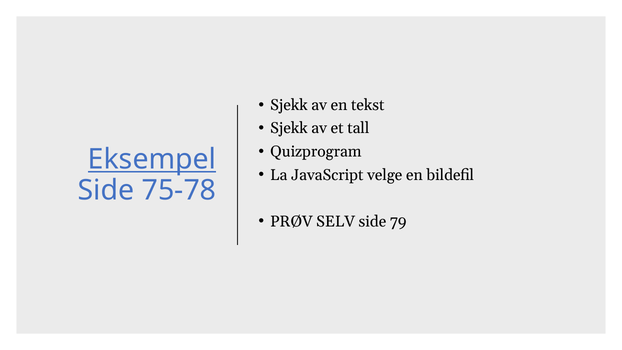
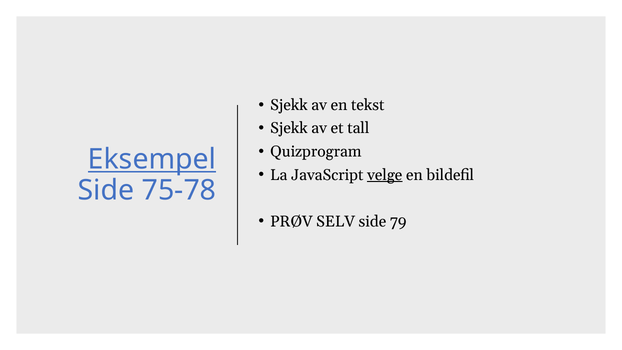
velge underline: none -> present (385, 175)
